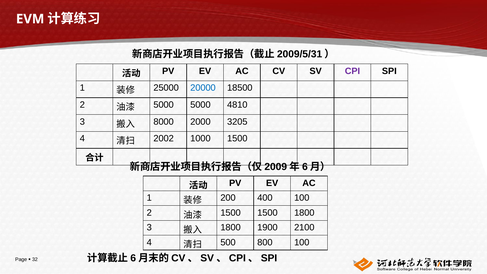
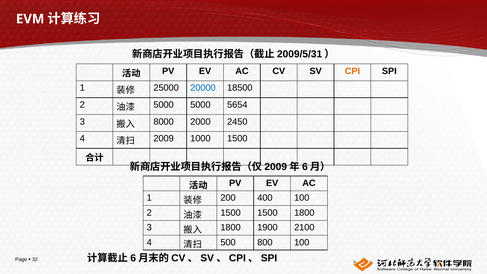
CPI colour: purple -> orange (352, 71)
4810: 4810 -> 5654 (237, 105)
3205: 3205 -> 2450 (237, 122)
2002: 2002 -> 2009 (164, 139)
